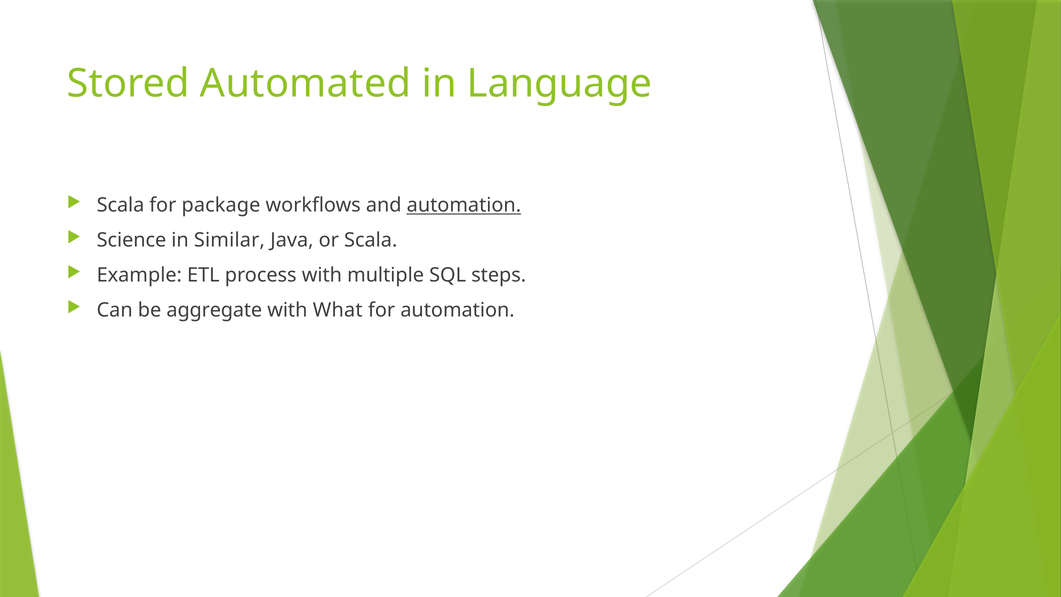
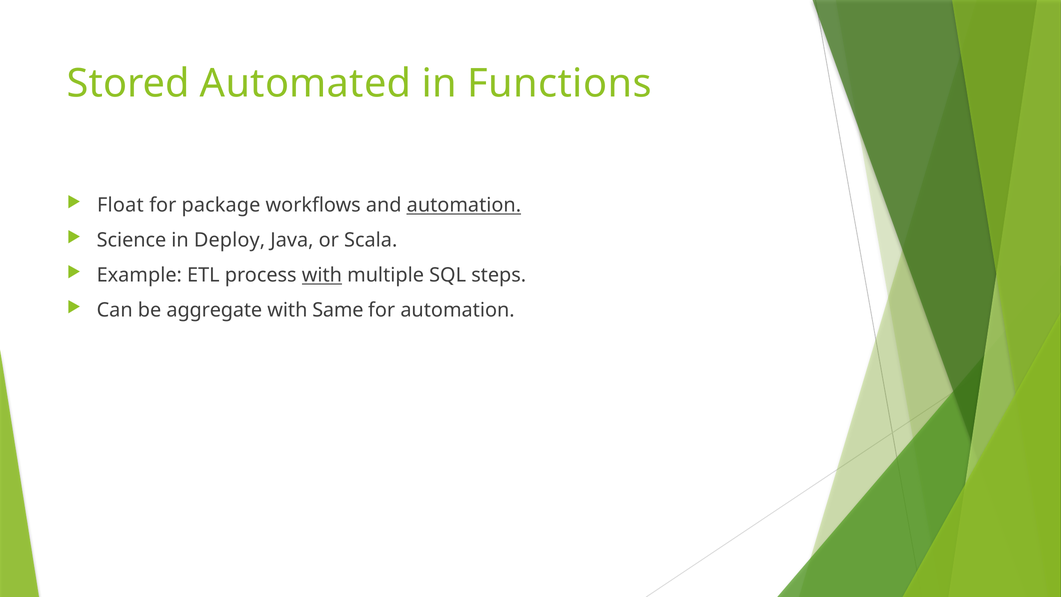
Language: Language -> Functions (559, 84)
Scala: Scala -> Float (120, 205)
Similar: Similar -> Deploy (229, 240)
with underline: none -> present (322, 275)
What: What -> Same (338, 310)
